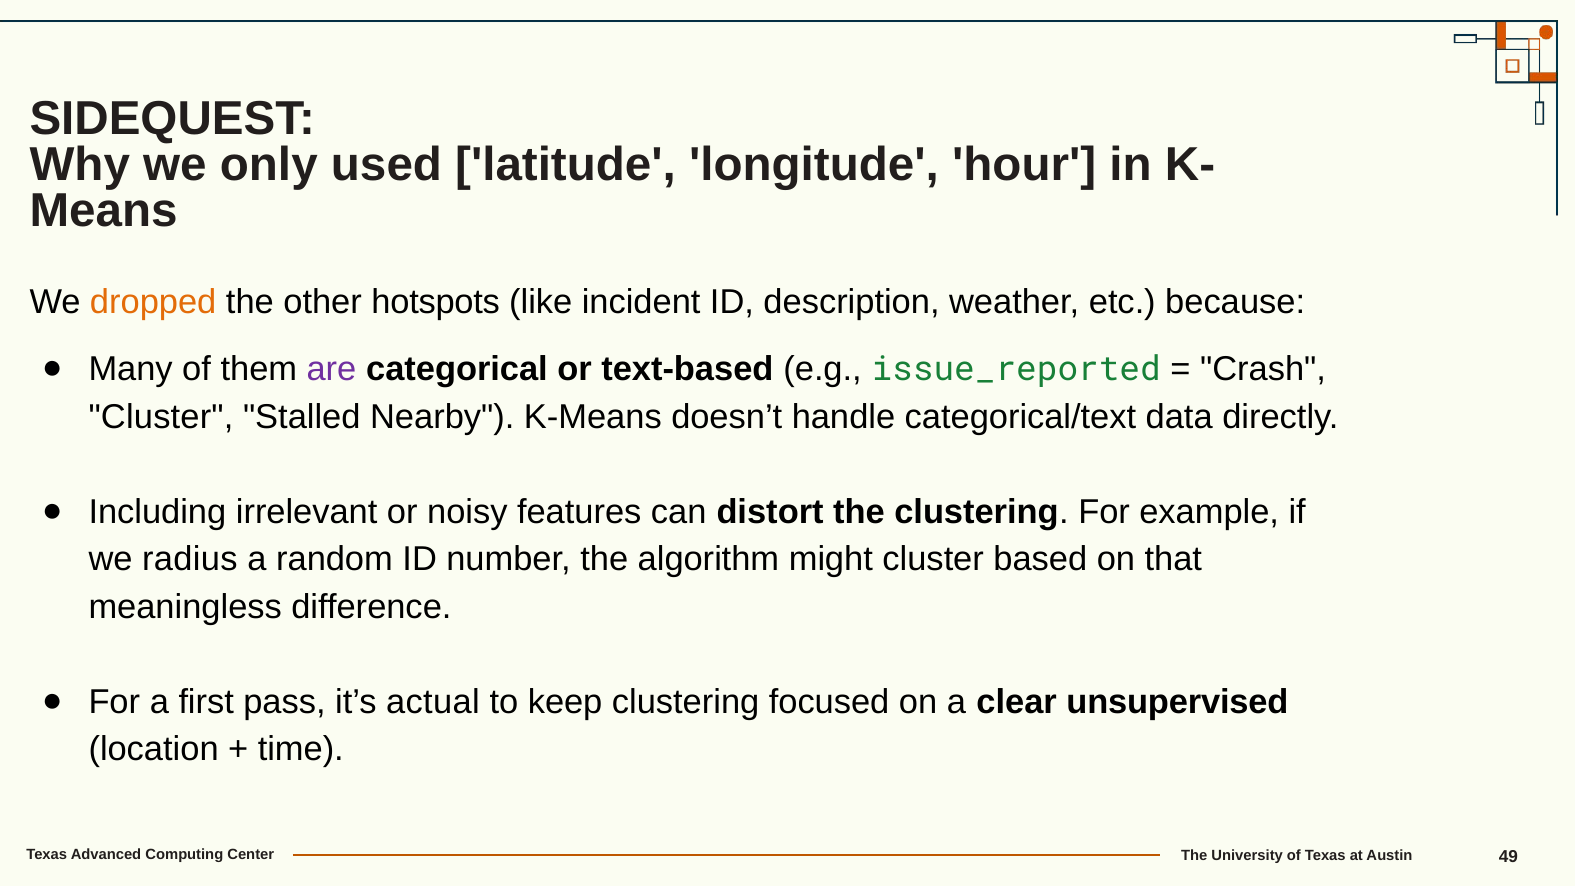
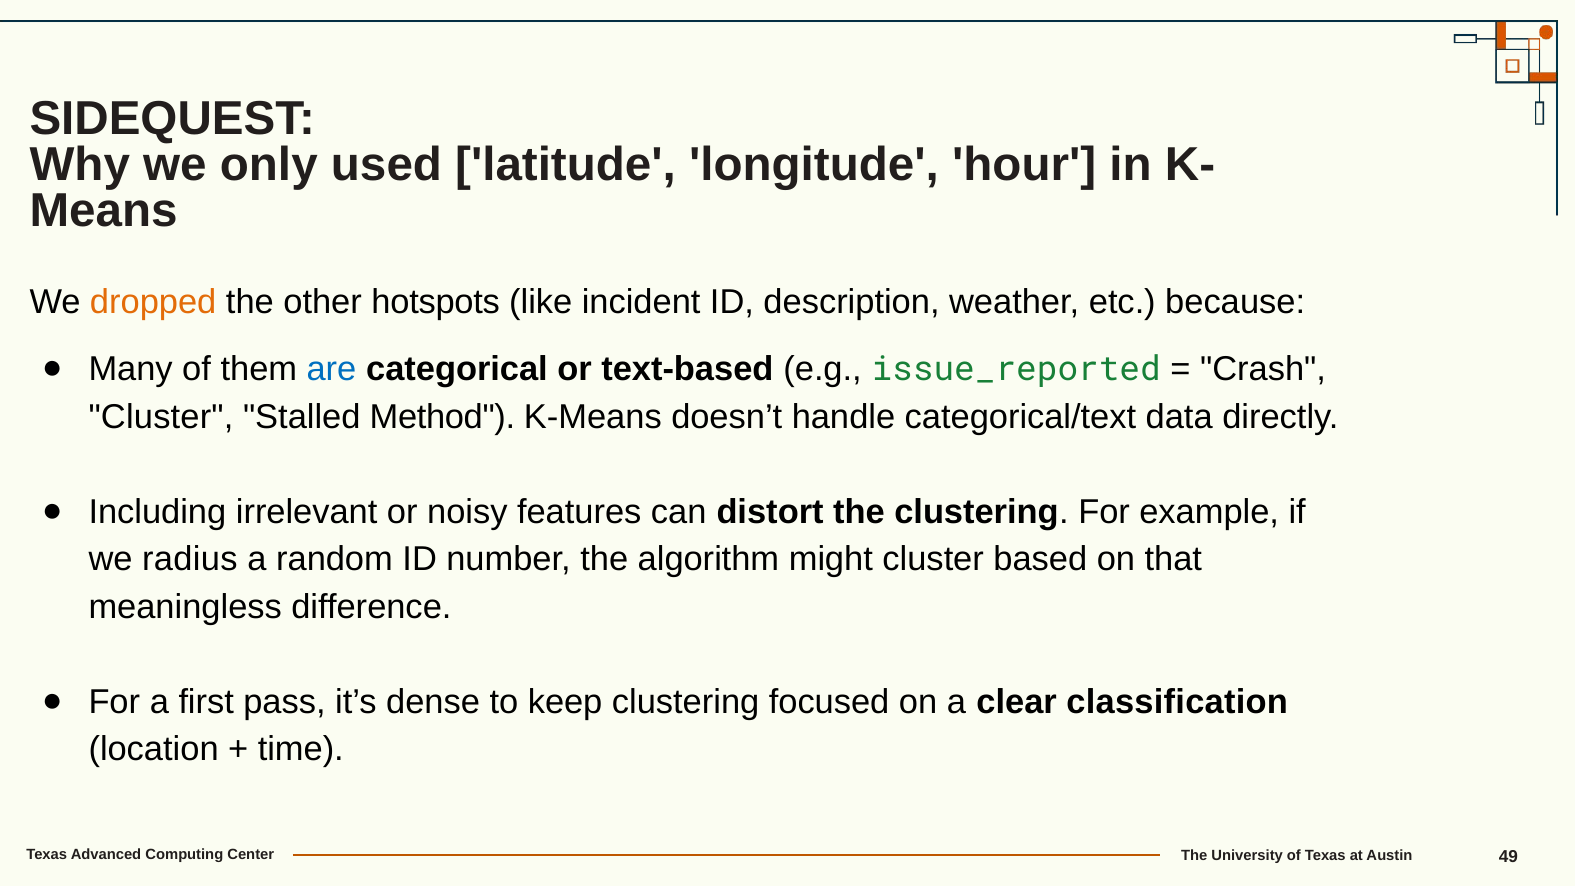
are colour: purple -> blue (331, 369)
Nearby: Nearby -> Method (442, 417)
actual: actual -> dense (433, 702)
unsupervised: unsupervised -> classification (1177, 702)
